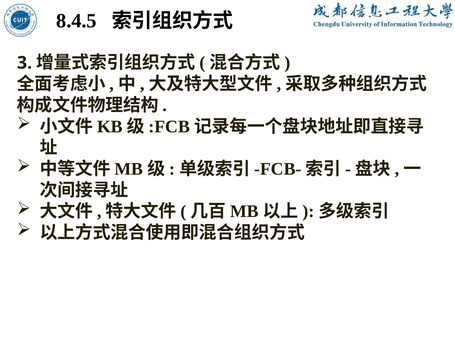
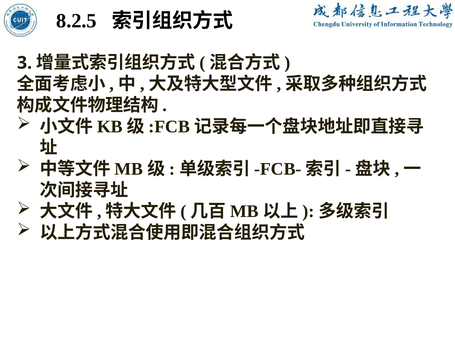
8.4.5: 8.4.5 -> 8.2.5 (76, 21)
